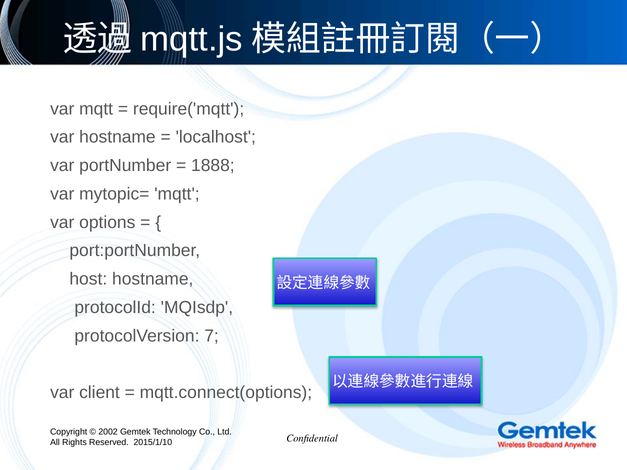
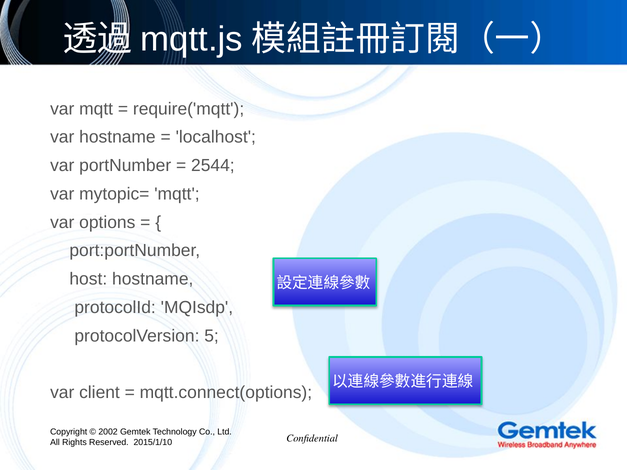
1888: 1888 -> 2544 (213, 166)
7: 7 -> 5 (212, 336)
